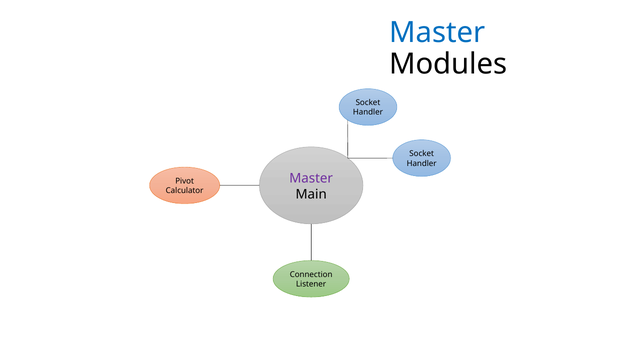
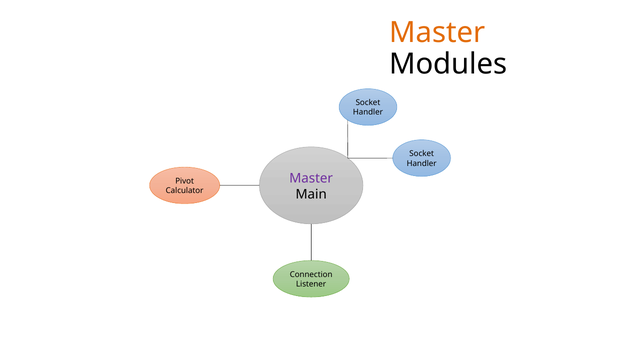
Master colour: blue -> orange (437, 33)
